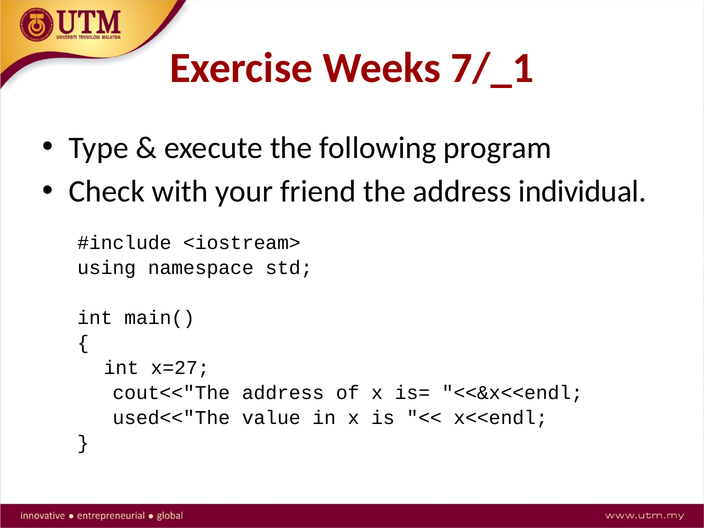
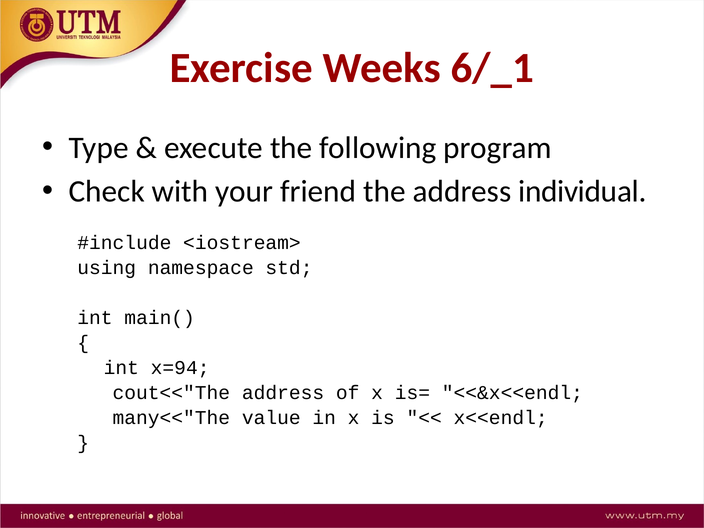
7/_1: 7/_1 -> 6/_1 (492, 68)
x=27: x=27 -> x=94 (180, 368)
used<<"The: used<<"The -> many<<"The (171, 418)
